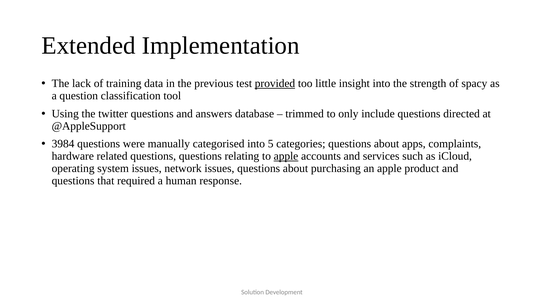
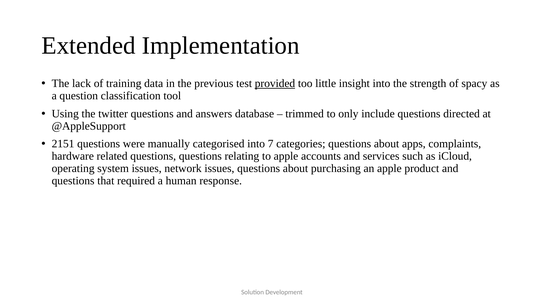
3984: 3984 -> 2151 (63, 144)
5: 5 -> 7 (271, 144)
apple underline: present -> none (286, 156)
